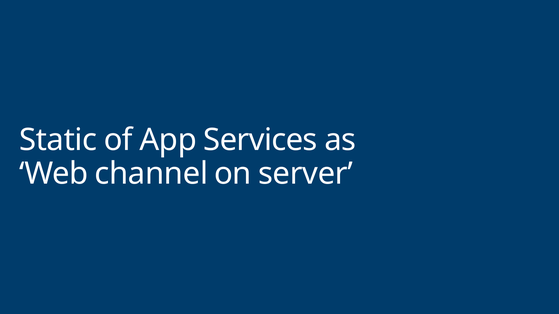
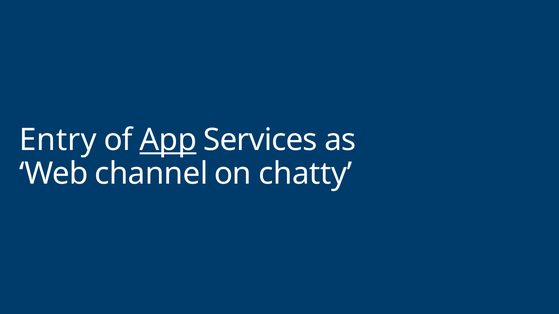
Static: Static -> Entry (58, 140)
App underline: none -> present (168, 140)
server: server -> chatty (305, 174)
